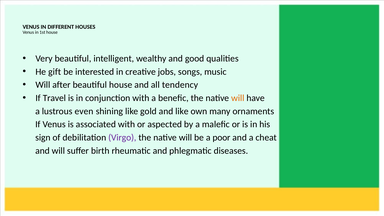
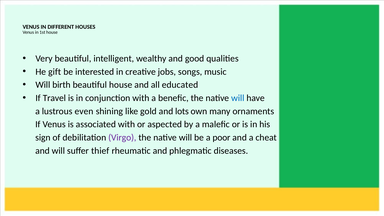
after: after -> birth (61, 85)
tendency: tendency -> educated (180, 85)
will colour: orange -> blue (238, 98)
and like: like -> lots (182, 111)
birth: birth -> thief (100, 151)
